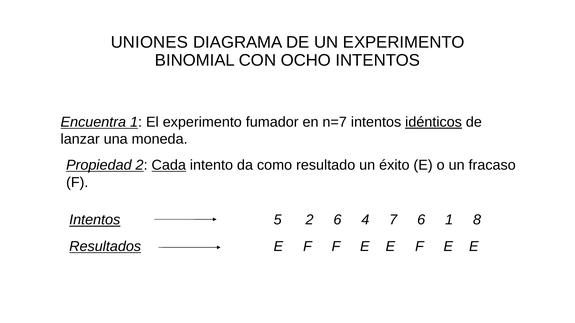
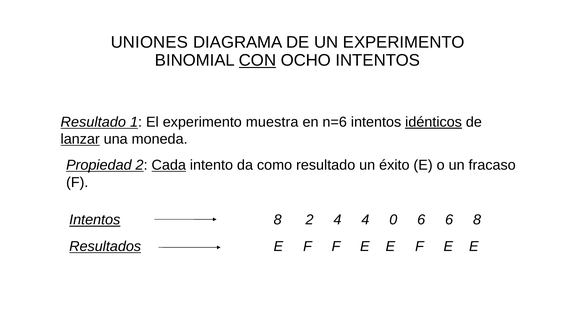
CON underline: none -> present (257, 61)
Encuentra: Encuentra -> Resultado (93, 122)
fumador: fumador -> muestra (272, 122)
n=7: n=7 -> n=6 (335, 122)
lanzar underline: none -> present (80, 139)
Intentos 5: 5 -> 8 (278, 220)
2 6: 6 -> 4 (337, 220)
7: 7 -> 0 (393, 220)
6 1: 1 -> 6 (449, 220)
